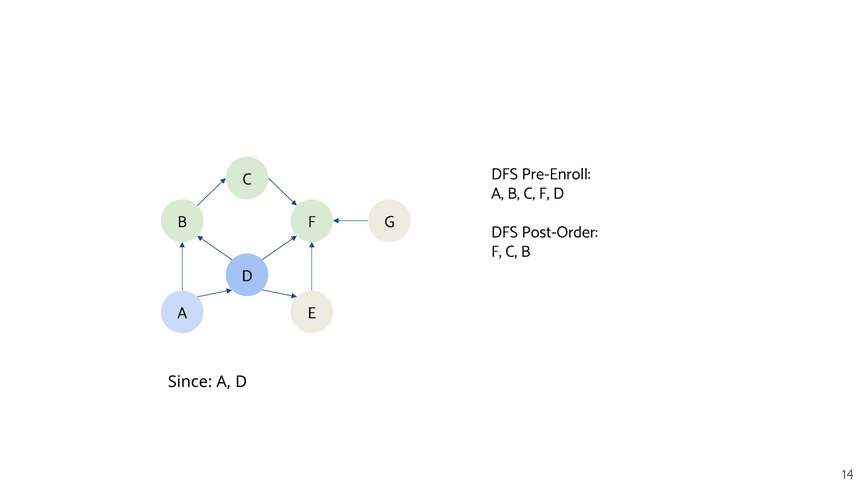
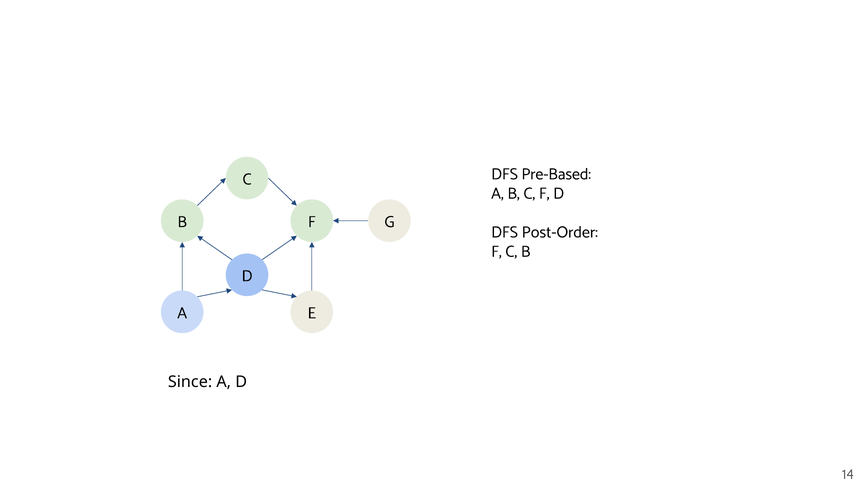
Pre-Enroll: Pre-Enroll -> Pre-Based (556, 174)
